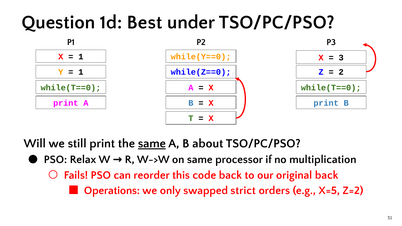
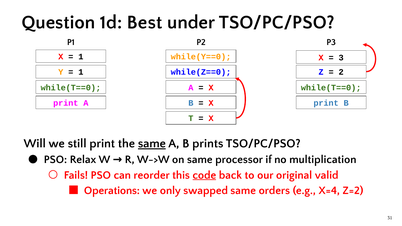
about: about -> prints (208, 144)
code underline: none -> present (204, 175)
original back: back -> valid (327, 175)
swapped strict: strict -> same (243, 191)
X=5: X=5 -> X=4 (329, 191)
